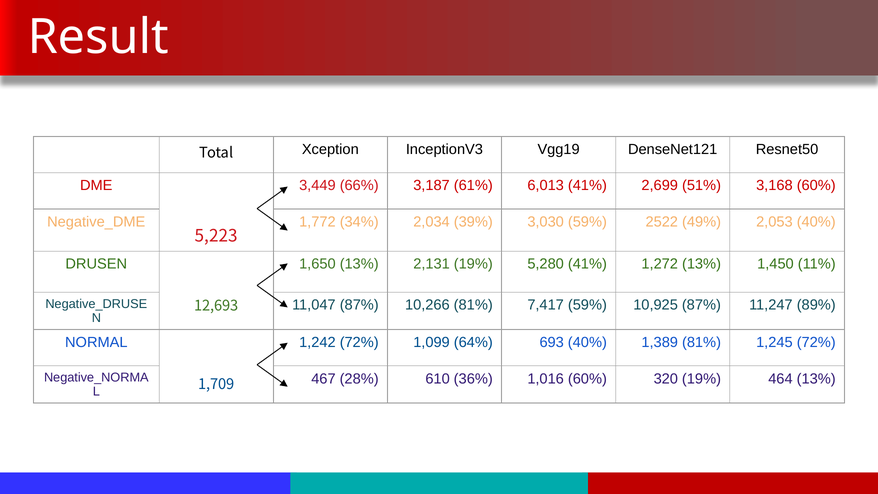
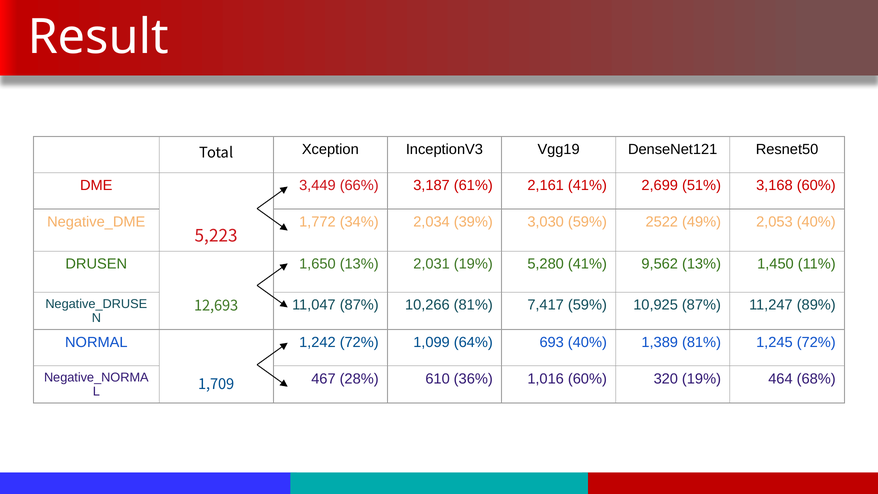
6,013: 6,013 -> 2,161 (546, 186)
2,131: 2,131 -> 2,031 (432, 264)
1,272: 1,272 -> 9,562 (660, 264)
464 13%: 13% -> 68% (816, 379)
